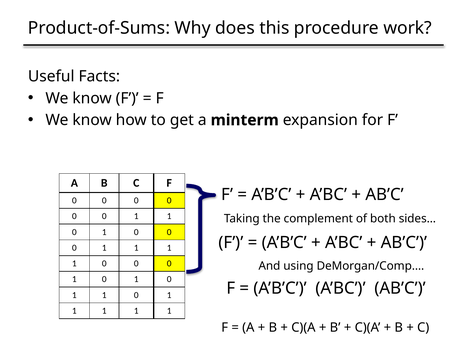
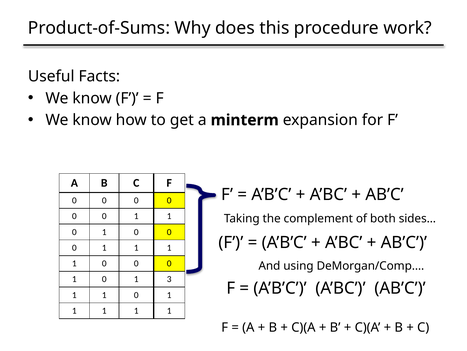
0: 0 -> 3 (169, 279)
